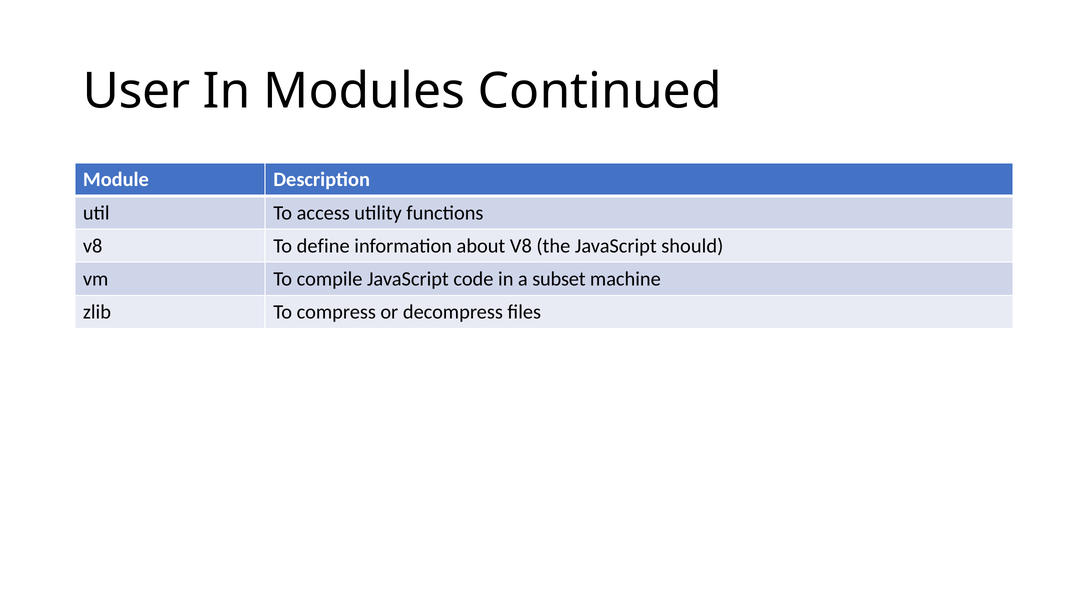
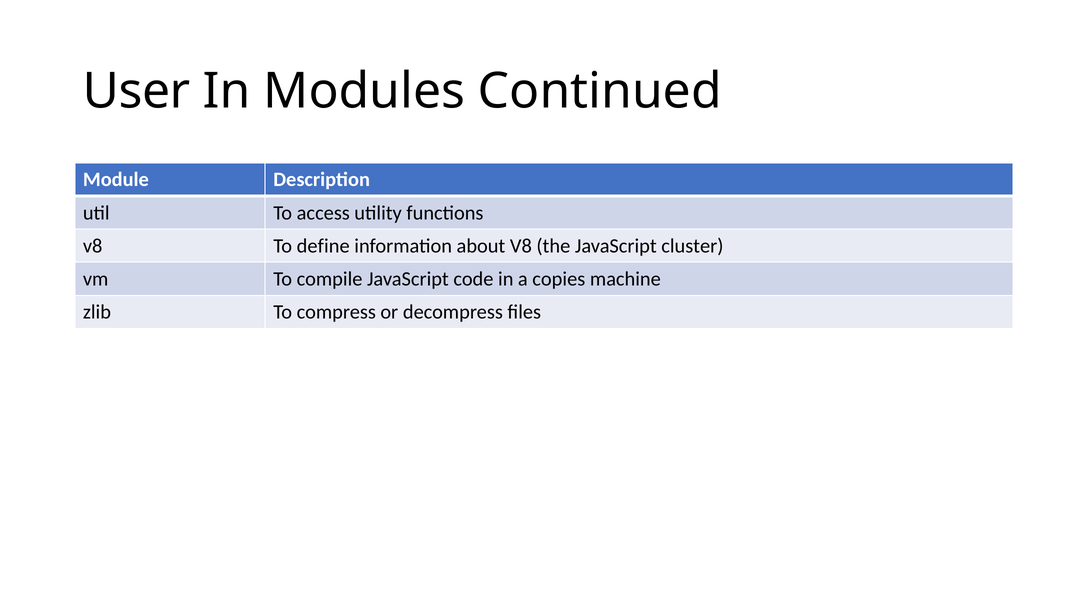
should: should -> cluster (692, 246)
subset: subset -> copies (559, 279)
